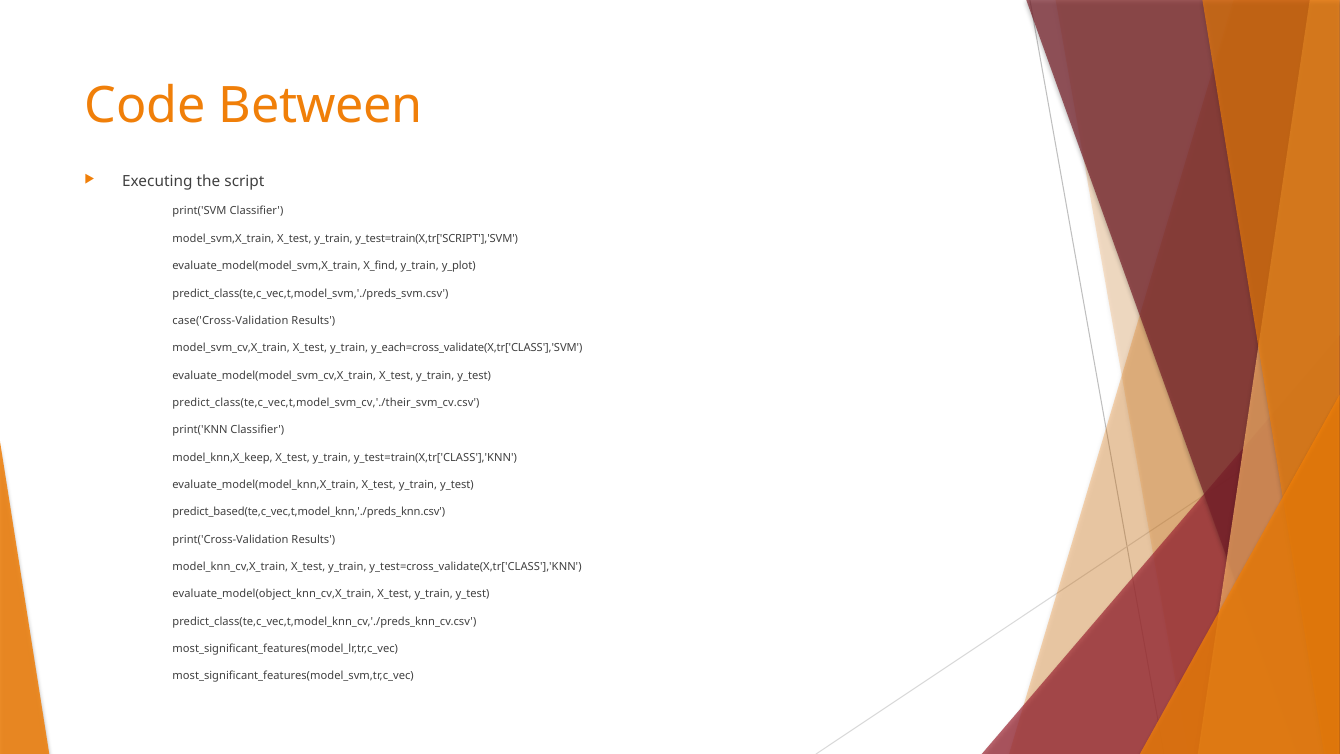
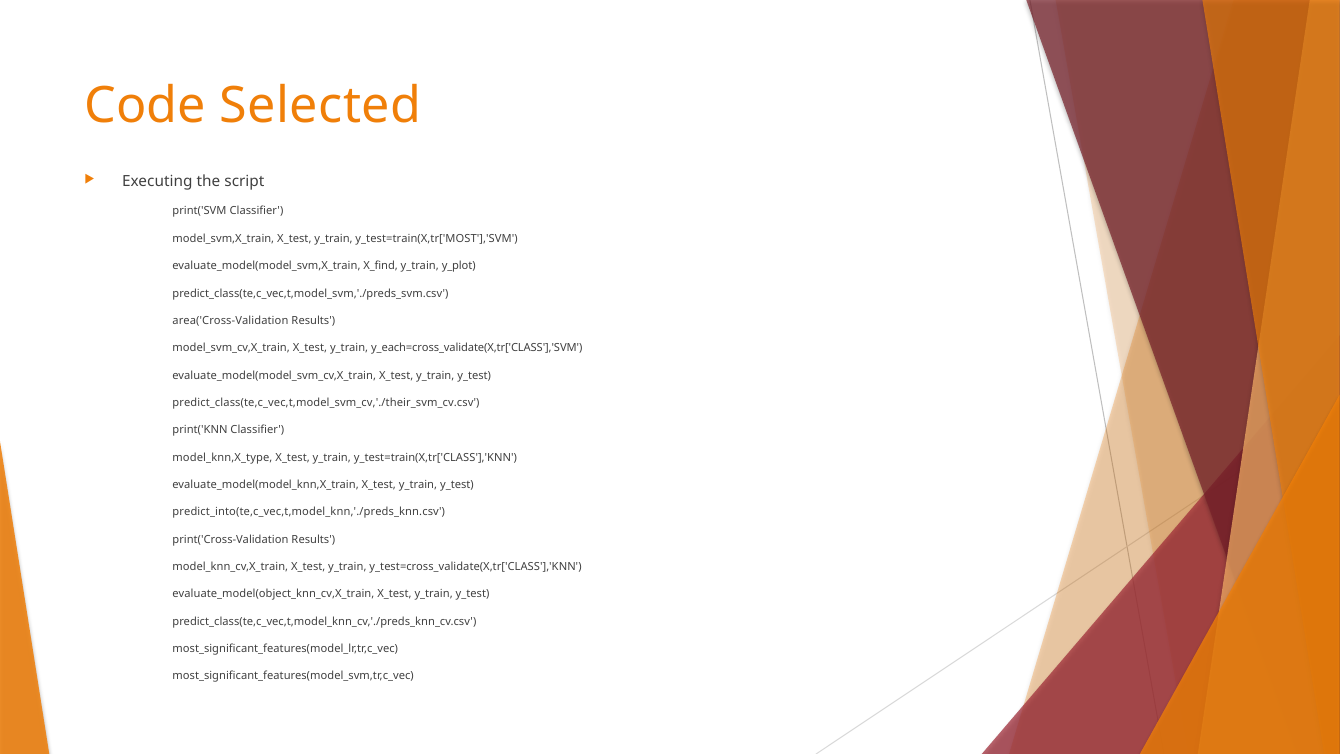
Between: Between -> Selected (320, 106)
y_test=train(X,tr['SCRIPT'],'SVM: y_test=train(X,tr['SCRIPT'],'SVM -> y_test=train(X,tr['MOST'],'SVM (437, 239)
case('Cross-Validation: case('Cross-Validation -> area('Cross-Validation (230, 321)
model_knn,X_keep: model_knn,X_keep -> model_knn,X_type (222, 457)
predict_based(te,c_vec,t,model_knn,'./preds_knn.csv: predict_based(te,c_vec,t,model_knn,'./preds_knn.csv -> predict_into(te,c_vec,t,model_knn,'./preds_knn.csv (309, 512)
